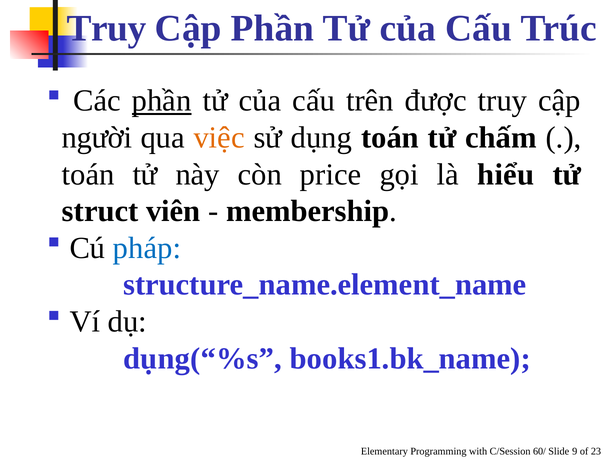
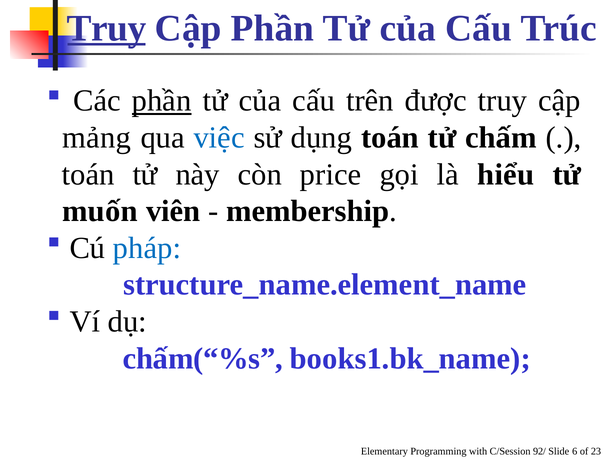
Truy underline: none -> present (107, 28)
người: người -> mảng (97, 138)
việc colour: orange -> blue (219, 138)
struct: struct -> muốn (100, 211)
dụng(“%s: dụng(“%s -> chấm(“%s (203, 358)
60/: 60/ -> 92/ (539, 451)
9: 9 -> 6 (575, 451)
